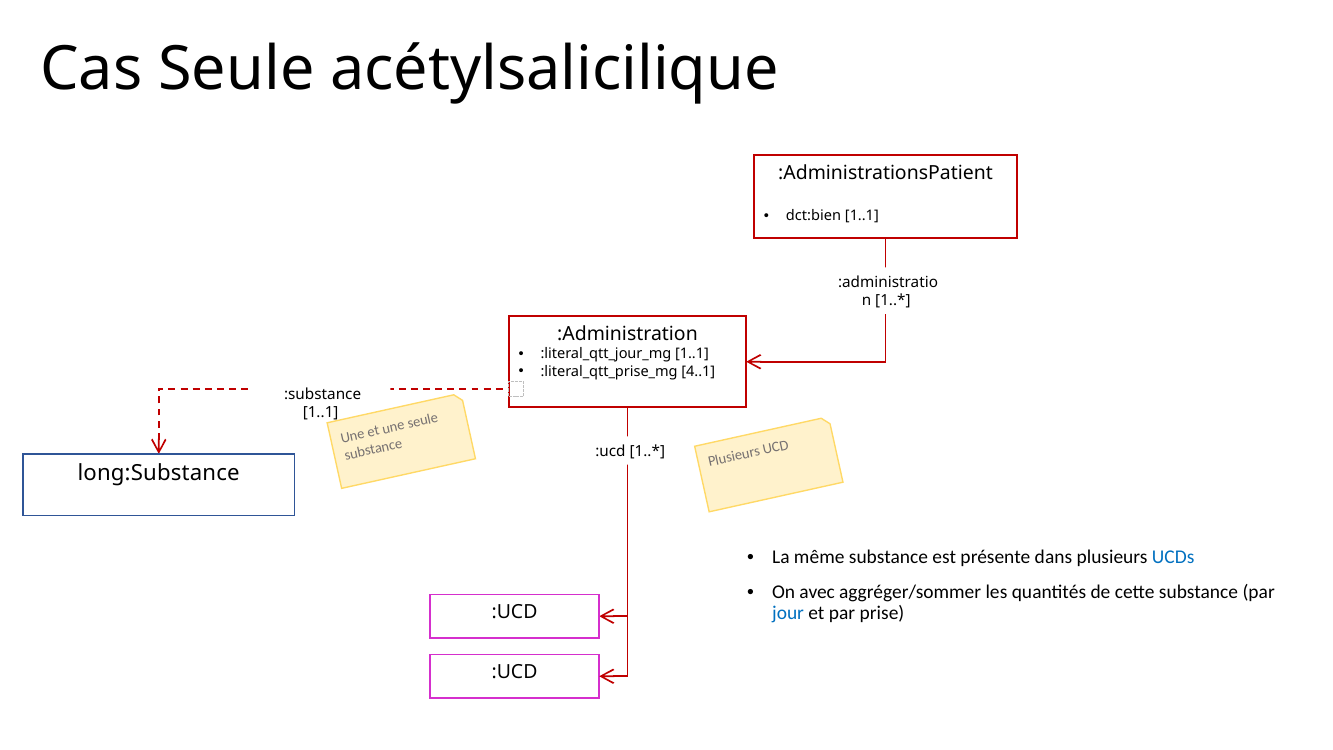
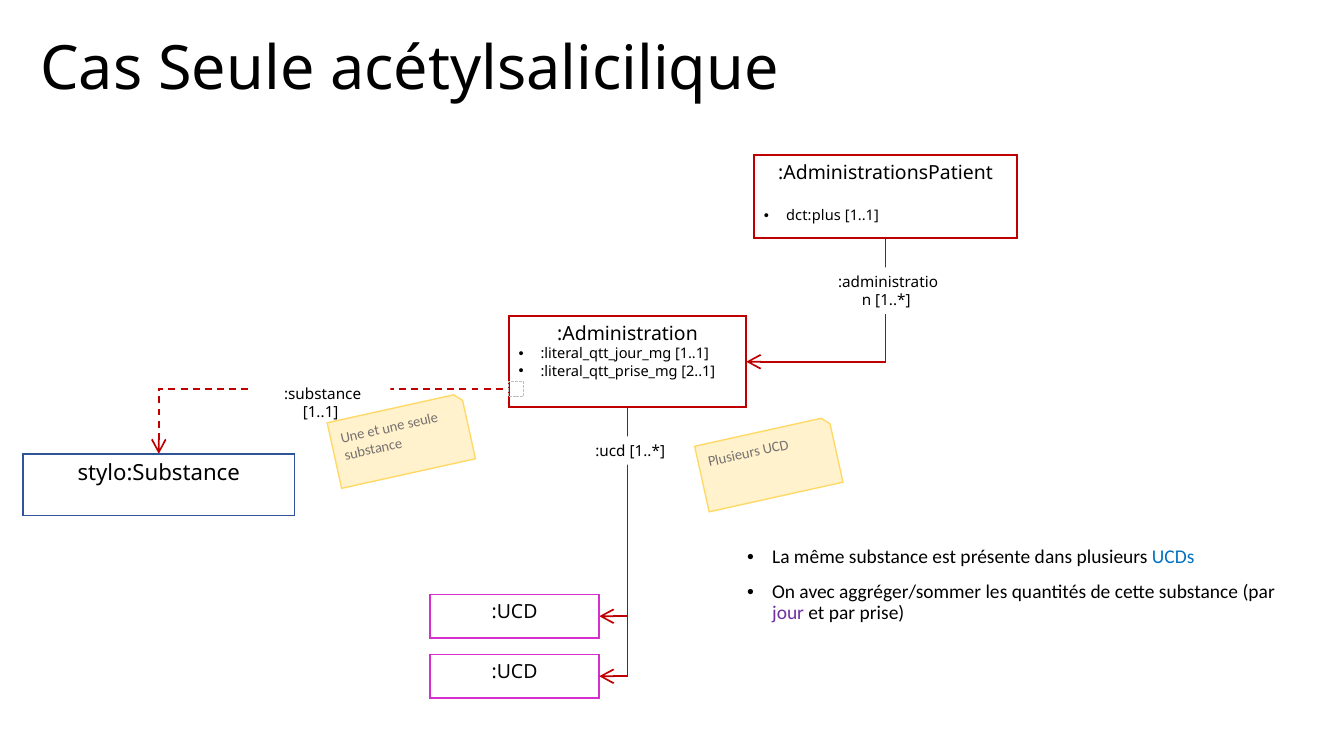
dct:bien: dct:bien -> dct:plus (813, 216)
4..1: 4..1 -> 2..1 (698, 372)
long:Substance: long:Substance -> stylo:Substance (159, 473)
jour colour: blue -> purple (788, 613)
